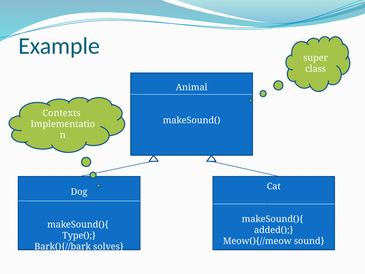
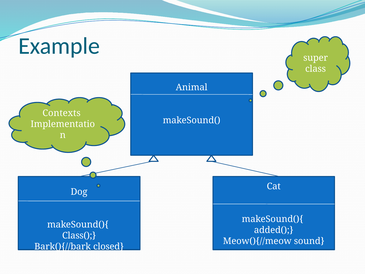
Type(: Type( -> Class( (79, 235)
solves: solves -> closed (109, 246)
